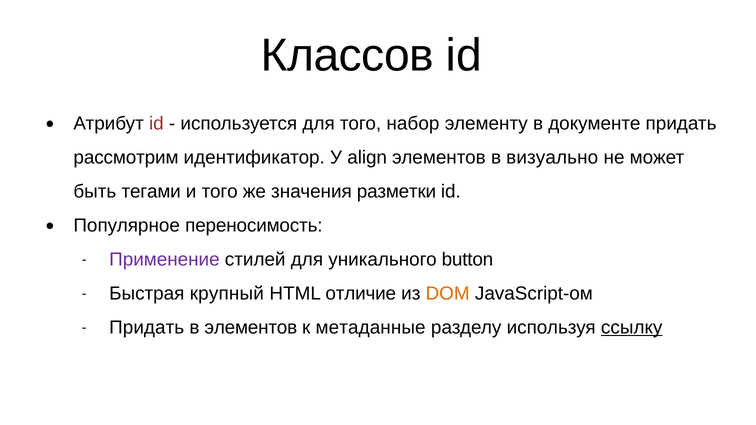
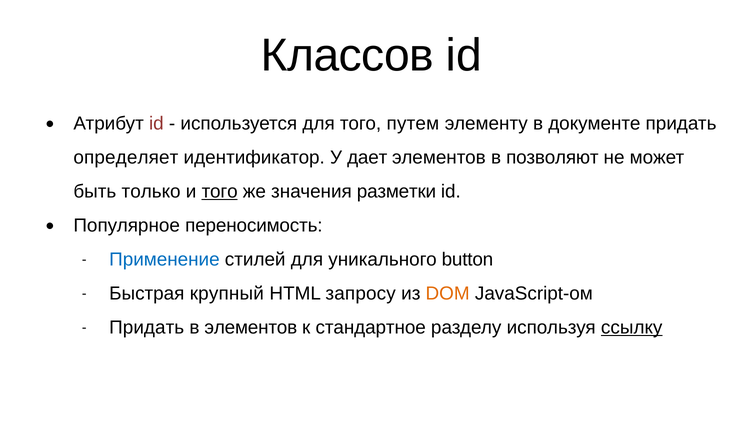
набор: набор -> путем (413, 124)
рассмотрим: рассмотрим -> определяет (126, 158)
align: align -> дает (367, 158)
визуально: визуально -> позволяют (552, 158)
тегами: тегами -> только (151, 192)
того underline: none -> present (220, 192)
Применение colour: purple -> blue (164, 260)
отличие: отличие -> запросу (361, 294)
метаданные: метаданные -> стандартное (371, 328)
